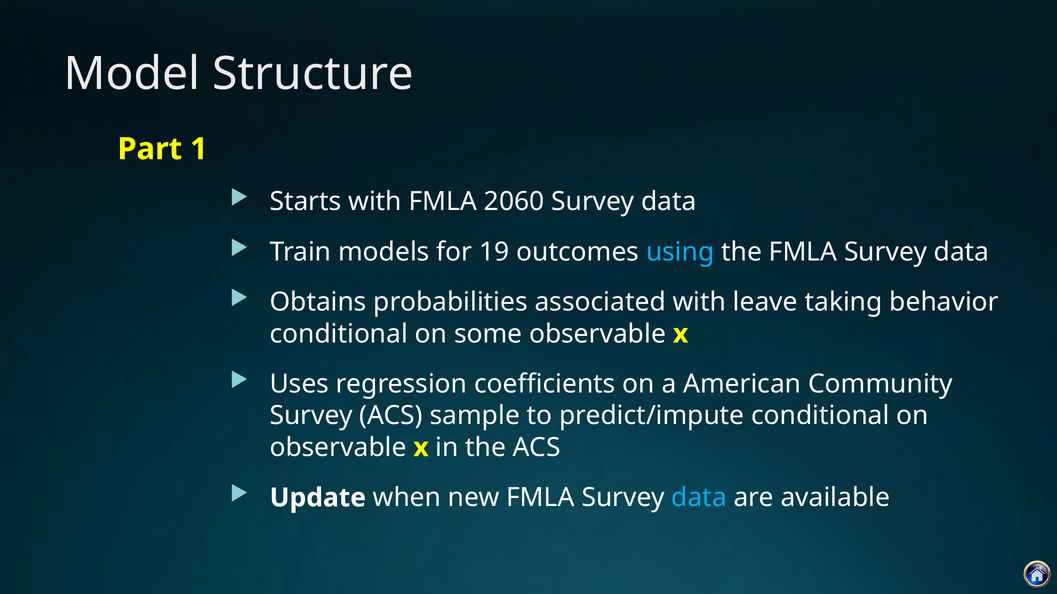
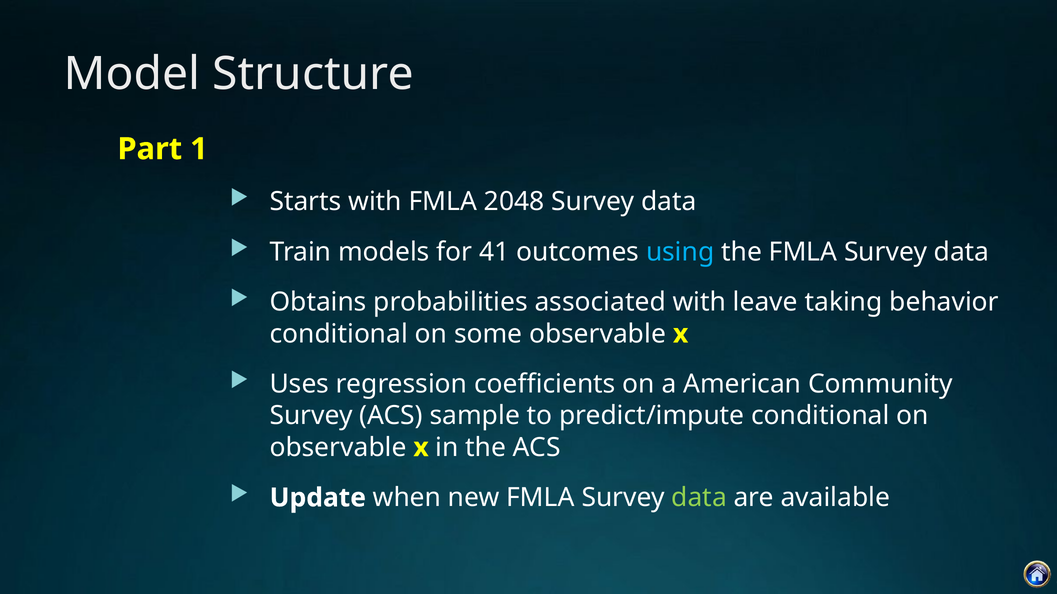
2060: 2060 -> 2048 (514, 202)
19: 19 -> 41 (494, 252)
data colour: light blue -> light green (699, 498)
